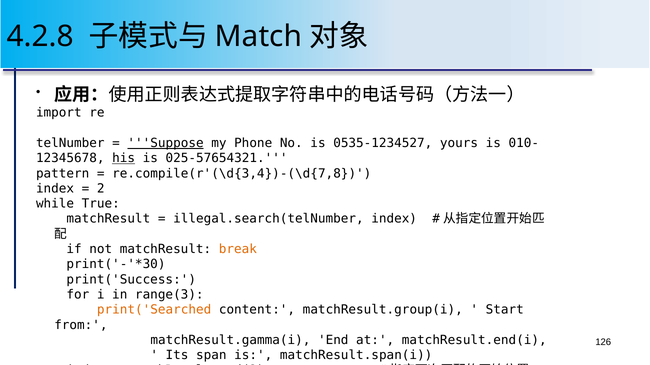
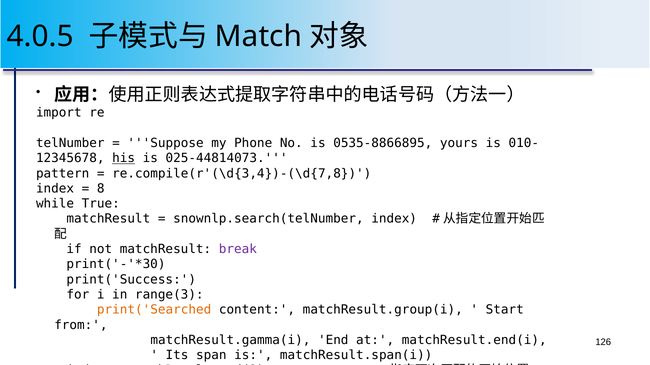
4.2.8: 4.2.8 -> 4.0.5 (40, 36)
Suppose underline: present -> none (166, 143)
0535-1234527: 0535-1234527 -> 0535-8866895 (383, 143)
025-57654321: 025-57654321 -> 025-44814073 (227, 159)
2: 2 -> 8 (101, 189)
illegal.search(telNumber: illegal.search(telNumber -> snownlp.search(telNumber (268, 219)
break colour: orange -> purple (238, 250)
